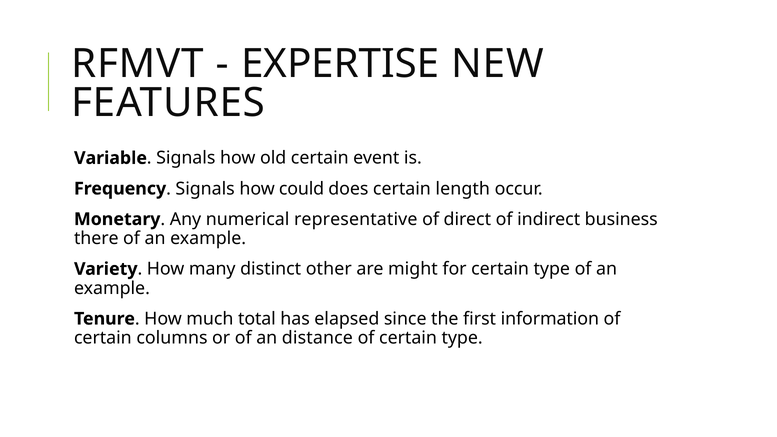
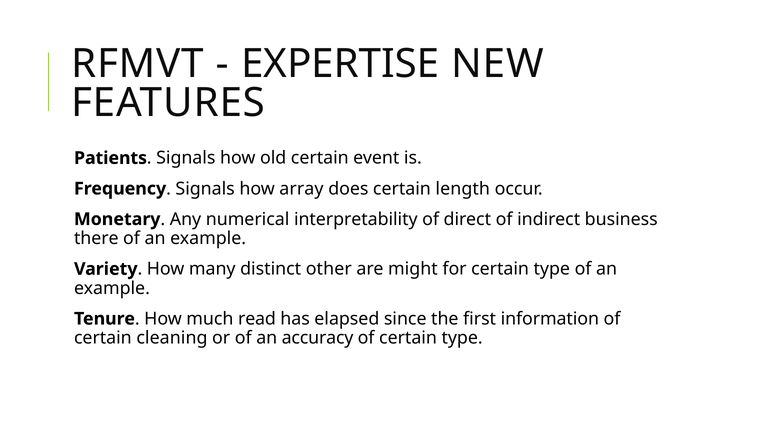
Variable: Variable -> Patients (111, 158)
could: could -> array (301, 189)
representative: representative -> interpretability (356, 219)
total: total -> read (257, 319)
columns: columns -> cleaning (172, 338)
distance: distance -> accuracy (318, 338)
